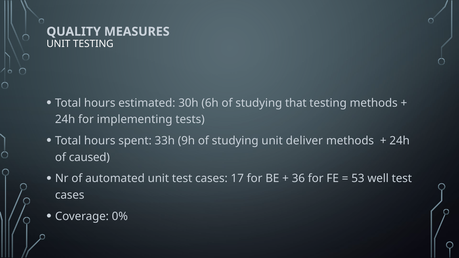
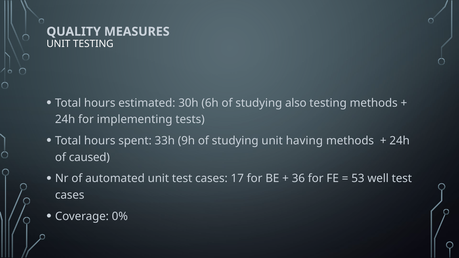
that: that -> also (296, 103)
deliver: deliver -> having (304, 141)
